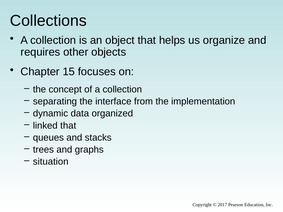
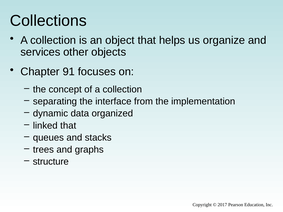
requires: requires -> services (40, 52)
15: 15 -> 91 (69, 72)
situation: situation -> structure (51, 162)
